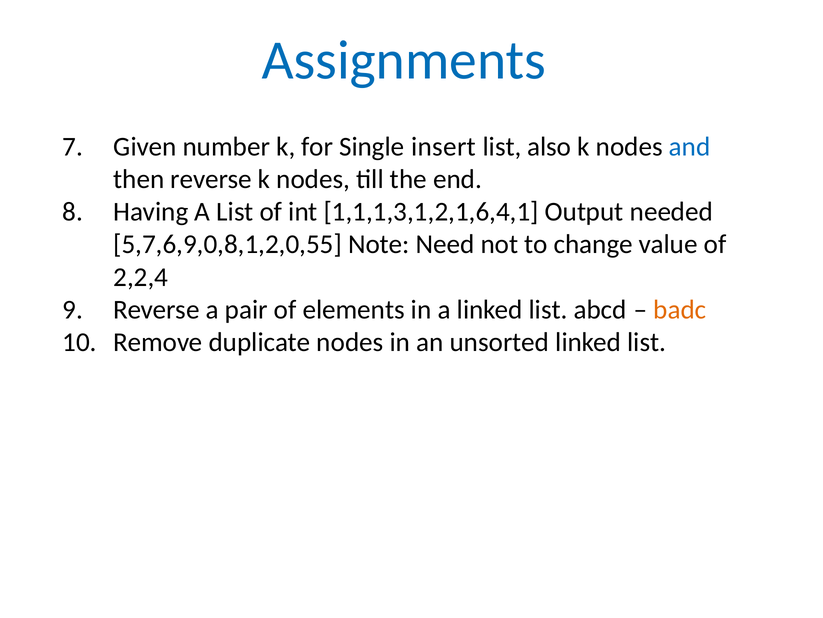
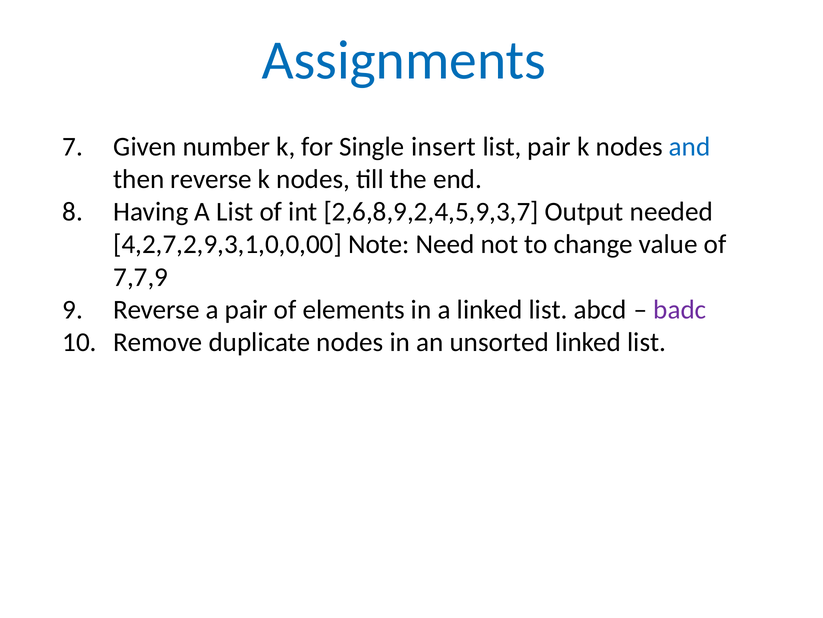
list also: also -> pair (549, 146)
1,1,1,3,1,2,1,6,4,1: 1,1,1,3,1,2,1,6,4,1 -> 2,6,8,9,2,4,5,9,3,7 (431, 212)
5,7,6,9,0,8,1,2,0,55: 5,7,6,9,0,8,1,2,0,55 -> 4,2,7,2,9,3,1,0,0,00 (228, 244)
2,2,4: 2,2,4 -> 7,7,9 (141, 277)
badc colour: orange -> purple (680, 310)
